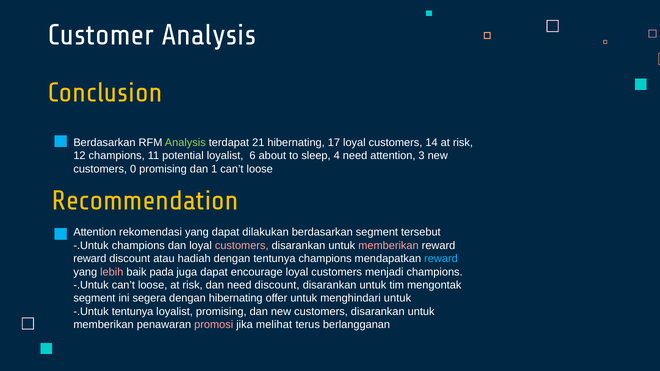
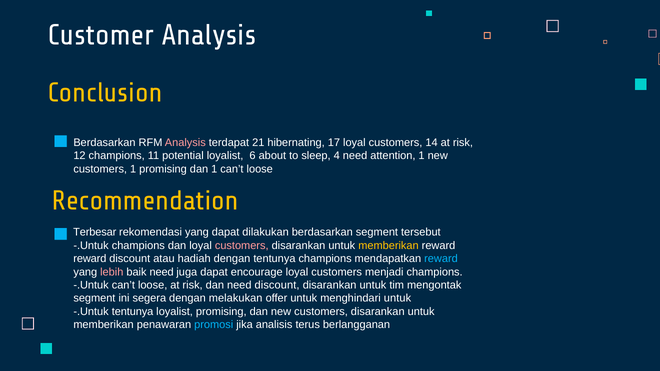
Analysis colour: light green -> pink (185, 143)
attention 3: 3 -> 1 (422, 156)
customers 0: 0 -> 1 (133, 169)
Attention: Attention -> Terbesar (95, 233)
memberikan colour: pink -> yellow (388, 246)
baik pada: pada -> need (162, 272)
dengan hibernating: hibernating -> melakukan (236, 299)
promosi colour: pink -> light blue (214, 325)
melihat: melihat -> analisis (274, 325)
